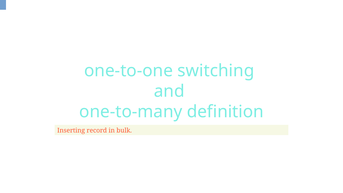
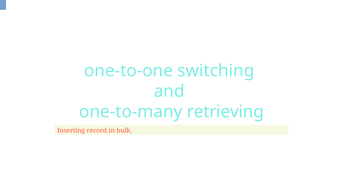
definition: definition -> retrieving (225, 112)
